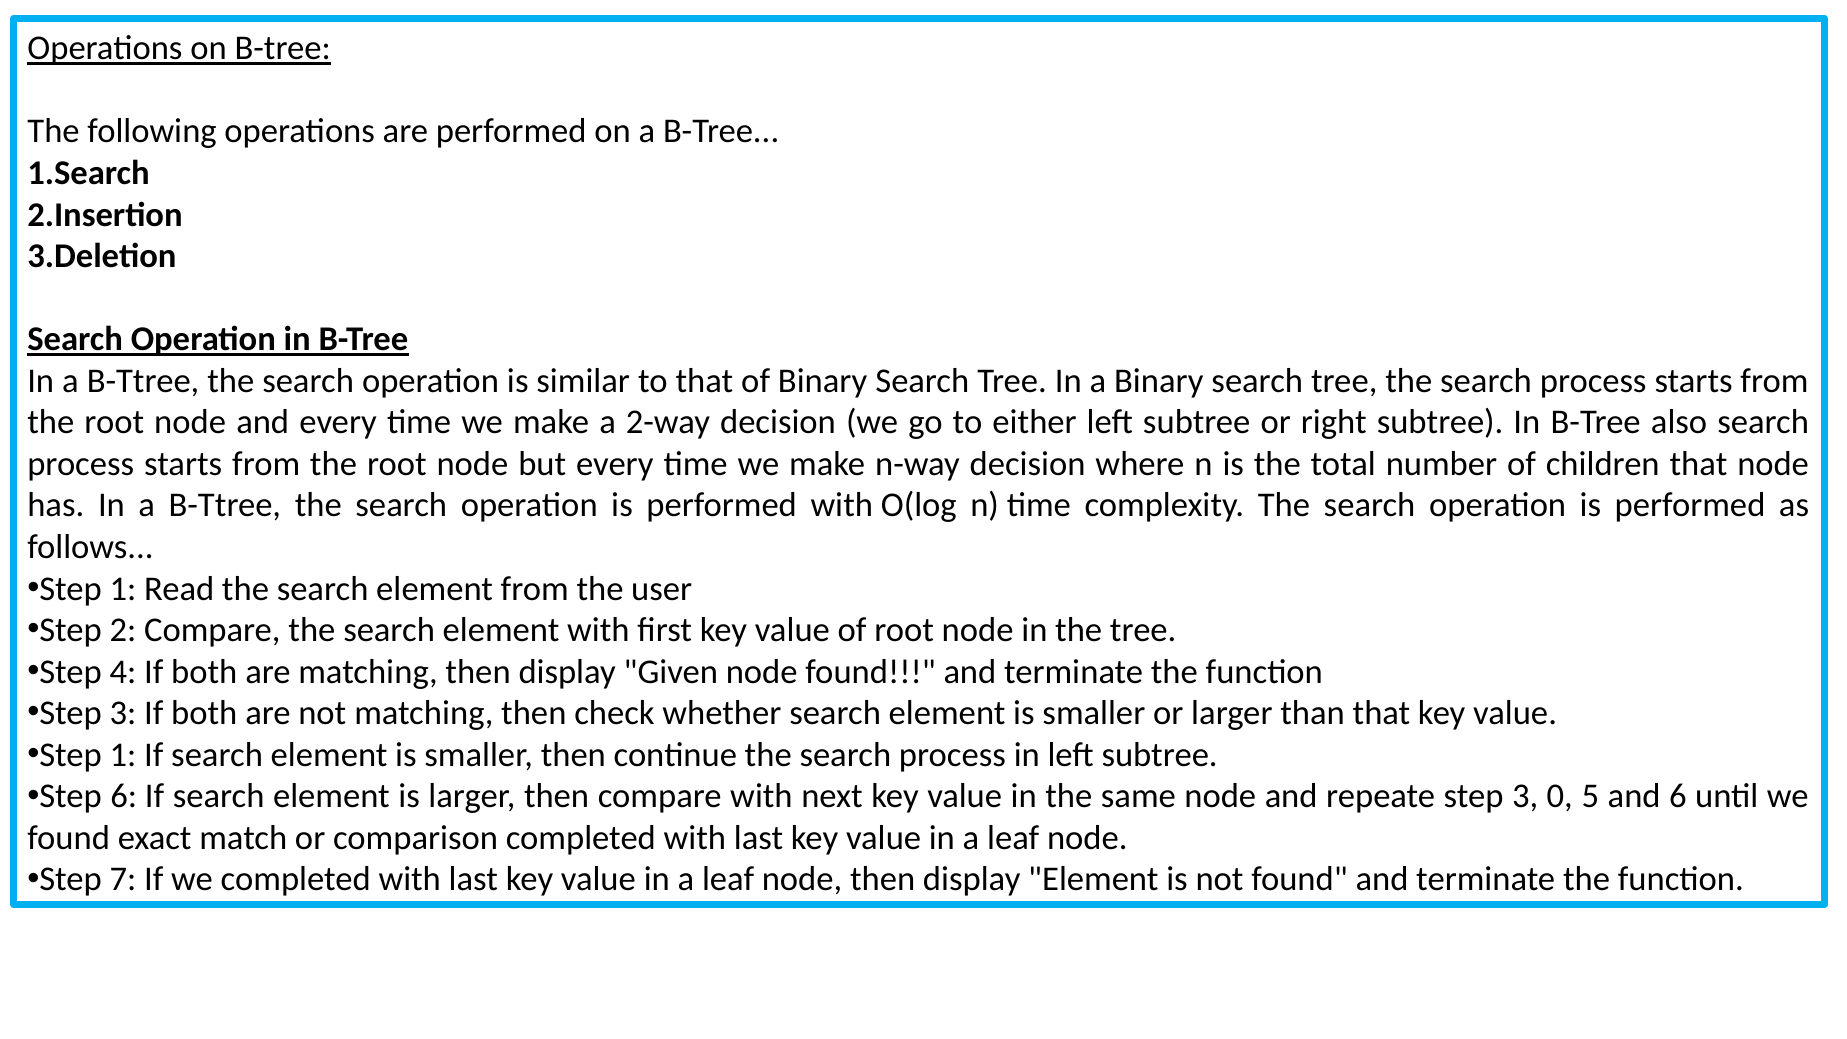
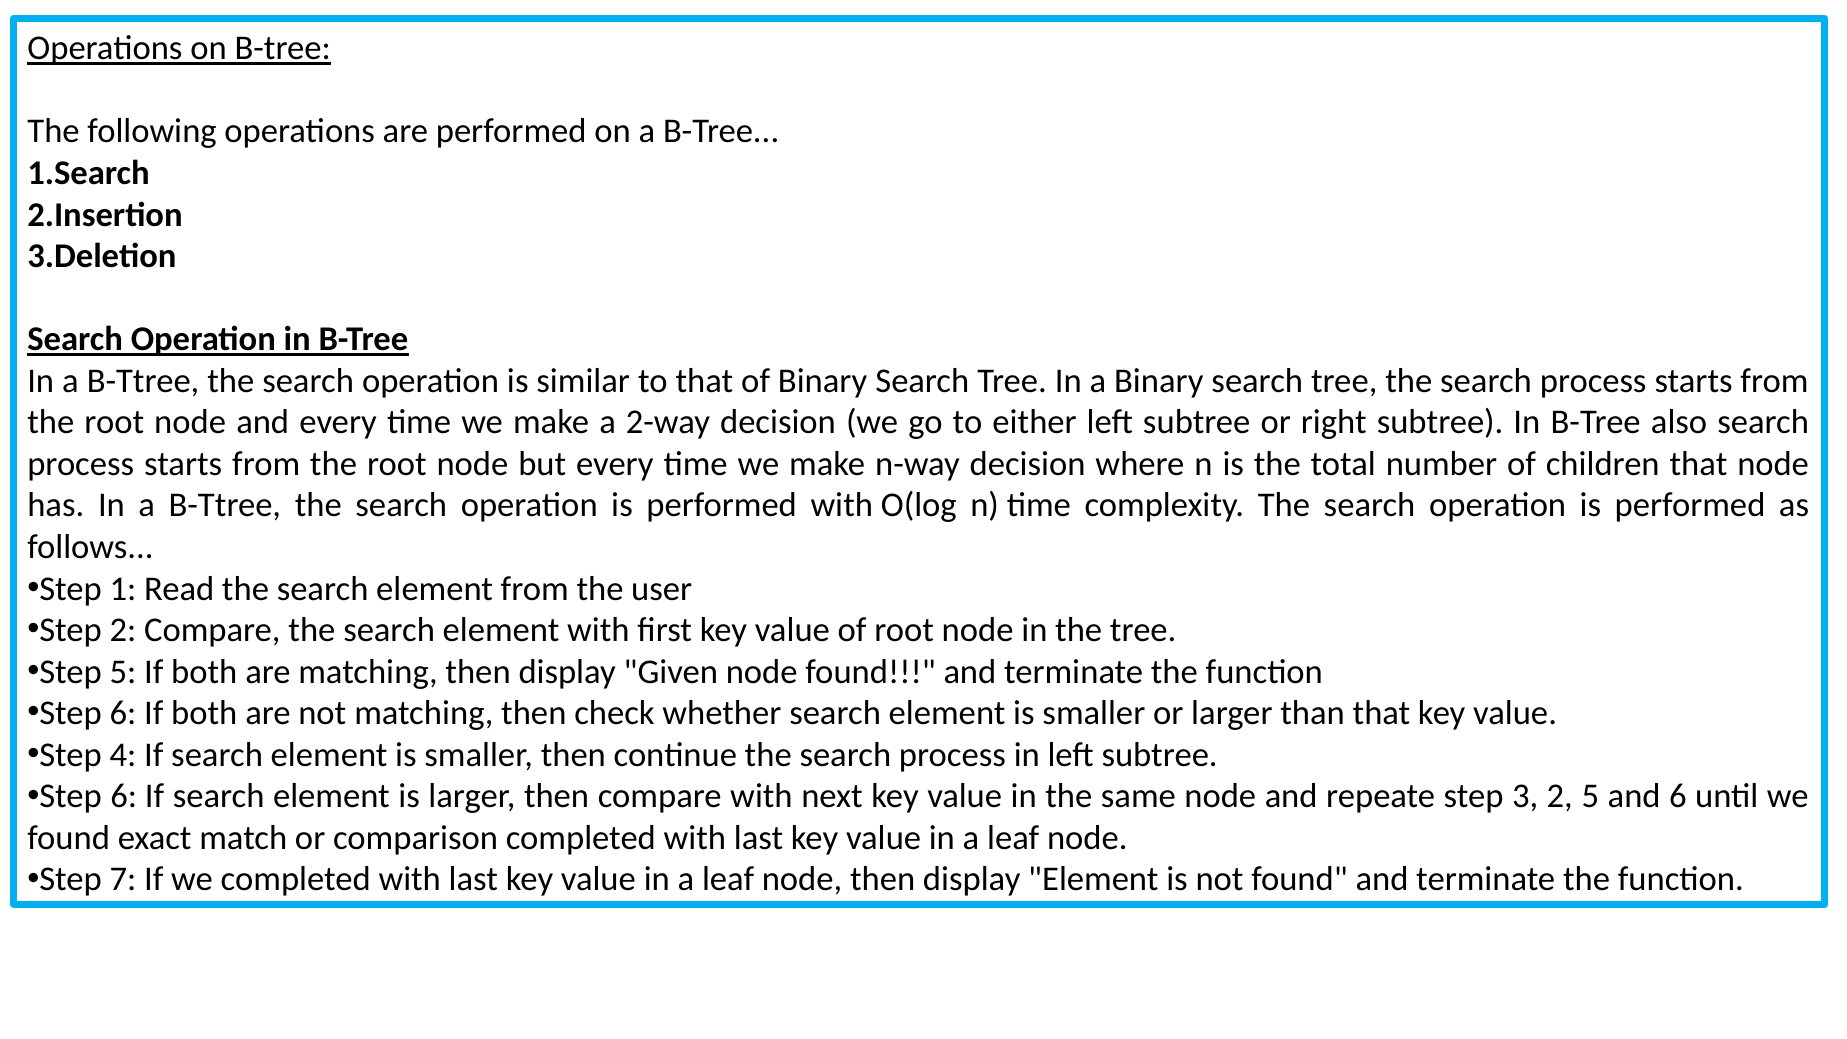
Step 4: 4 -> 5 (123, 672)
3: 3 -> 6 (123, 713)
1: 1 -> 4 (123, 755)
3 0: 0 -> 2 (1560, 796)
